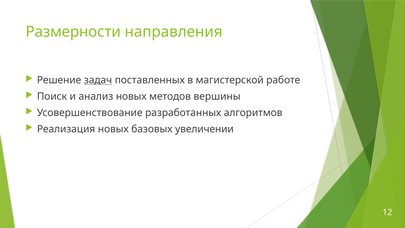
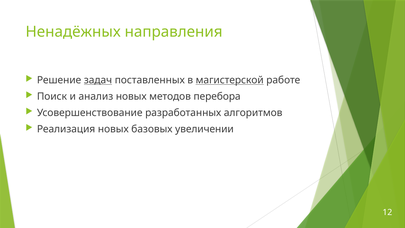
Размерности: Размерности -> Ненадёжных (73, 32)
магистерской underline: none -> present (230, 80)
вершины: вершины -> перебора (217, 96)
